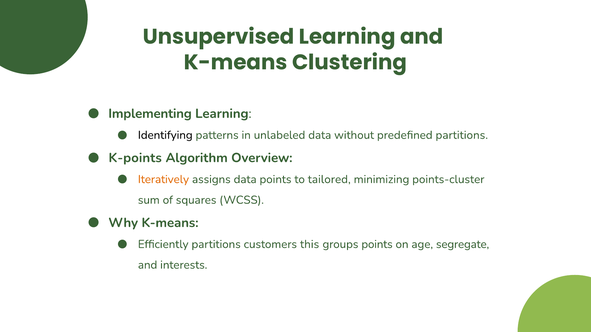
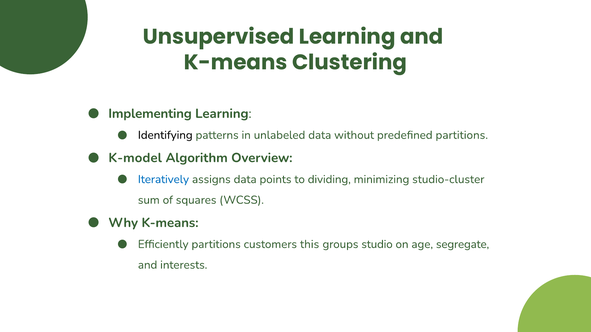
K-points: K-points -> K-model (135, 158)
Iteratively colour: orange -> blue (163, 180)
tailored: tailored -> dividing (329, 180)
points-cluster: points-cluster -> studio-cluster (448, 180)
groups points: points -> studio (377, 245)
